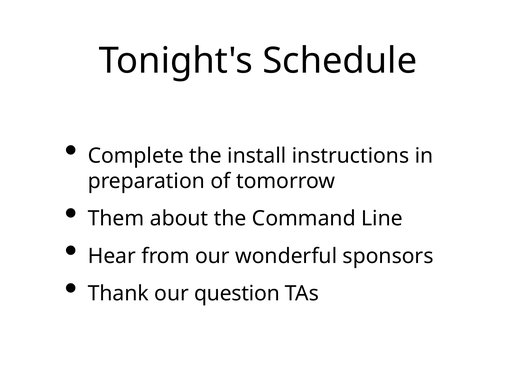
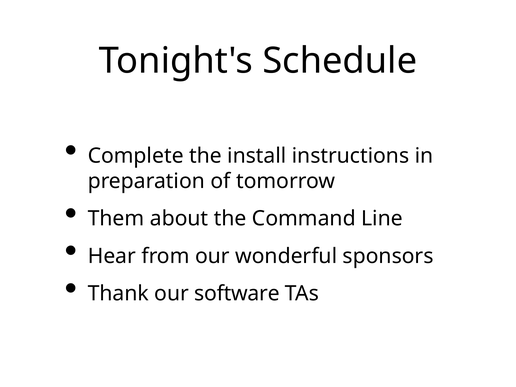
question: question -> software (237, 294)
